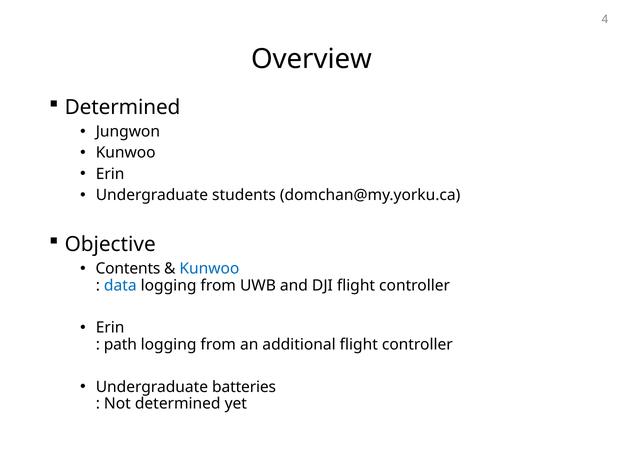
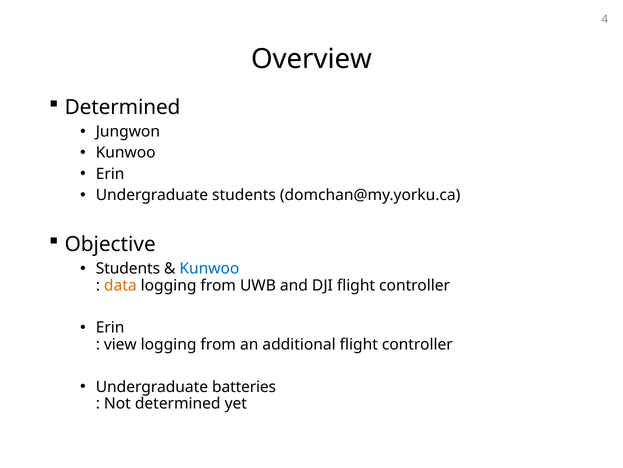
Contents: Contents -> Students (128, 268)
data colour: blue -> orange (120, 285)
path: path -> view (120, 344)
